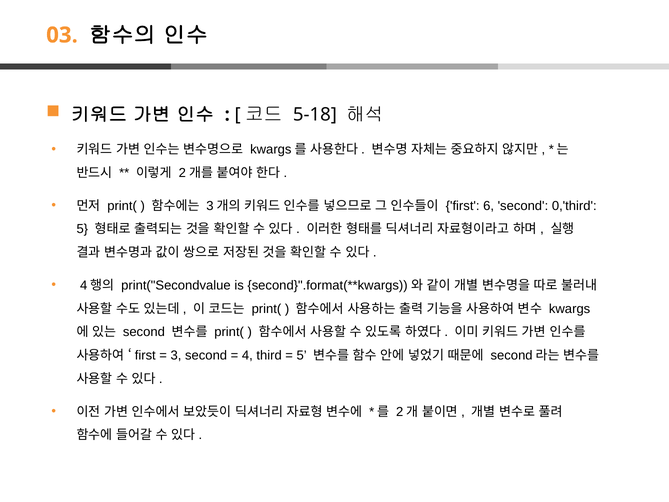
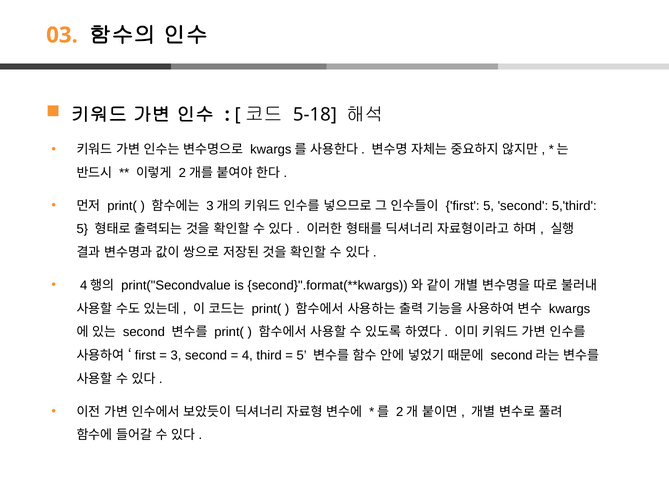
first 6: 6 -> 5 (489, 206)
0,'third: 0,'third -> 5,'third (574, 206)
